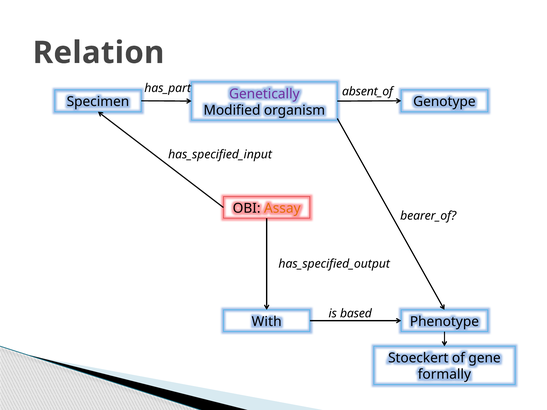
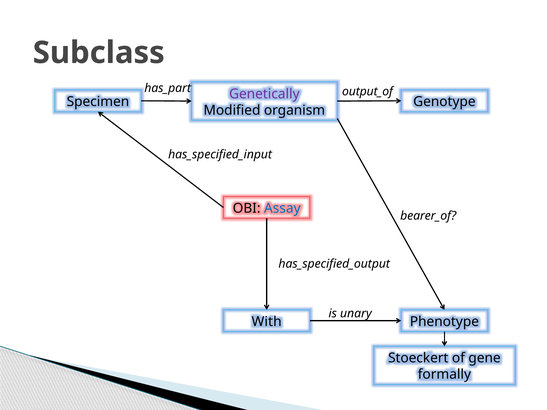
Relation: Relation -> Subclass (99, 53)
absent_of: absent_of -> output_of (367, 92)
Assay colour: orange -> blue (282, 209)
based: based -> unary (356, 314)
